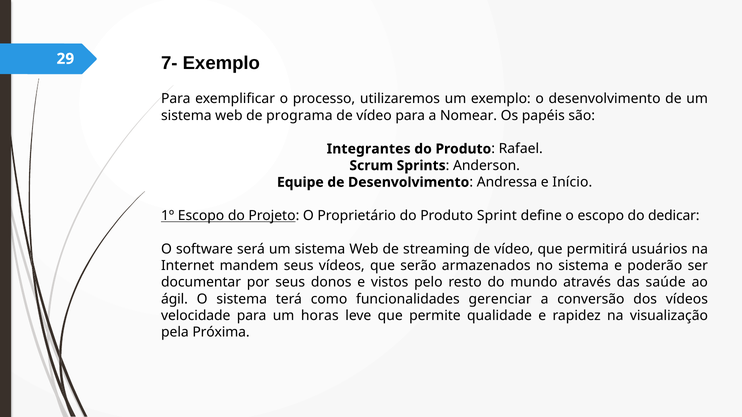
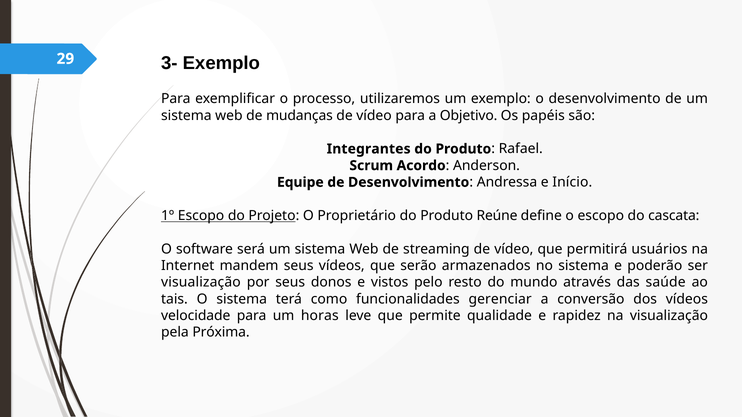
7-: 7- -> 3- (169, 63)
programa: programa -> mudanças (299, 116)
Nomear: Nomear -> Objetivo (469, 116)
Sprints: Sprints -> Acordo (421, 166)
Sprint: Sprint -> Reúne (497, 216)
dedicar: dedicar -> cascata (674, 216)
documentar: documentar -> visualização (201, 283)
ágil: ágil -> tais (174, 299)
